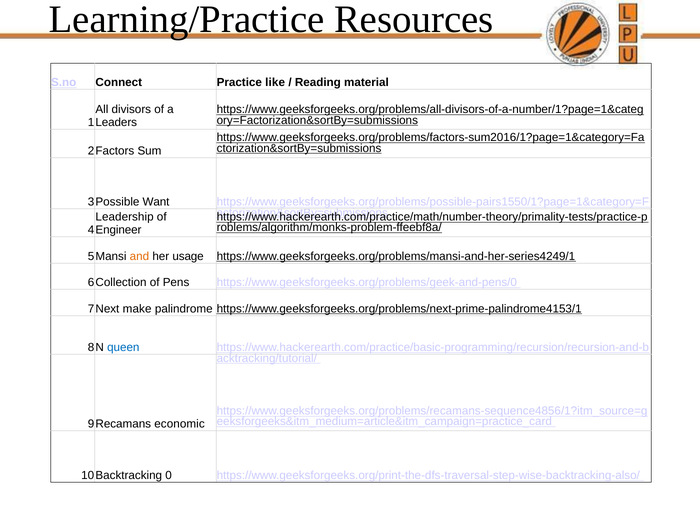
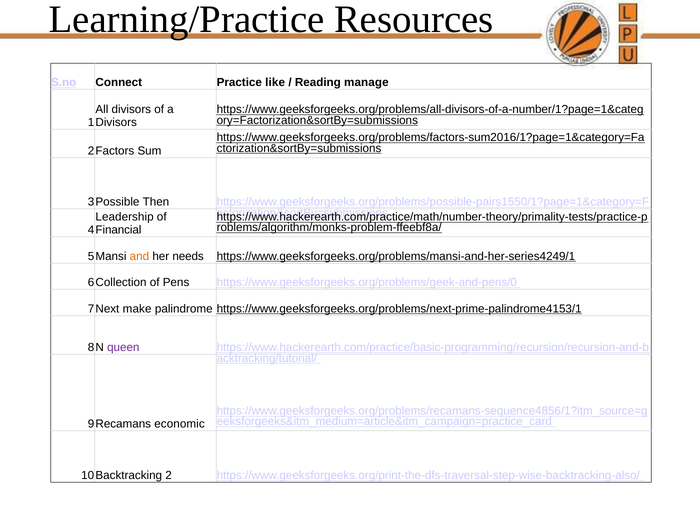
material: material -> manage (366, 83)
Leaders: Leaders -> Divisors (116, 123)
Want: Want -> Then (156, 202)
Engineer: Engineer -> Financial (118, 230)
usage: usage -> needs (188, 256)
queen colour: blue -> purple (123, 348)
0: 0 -> 2 (169, 475)
